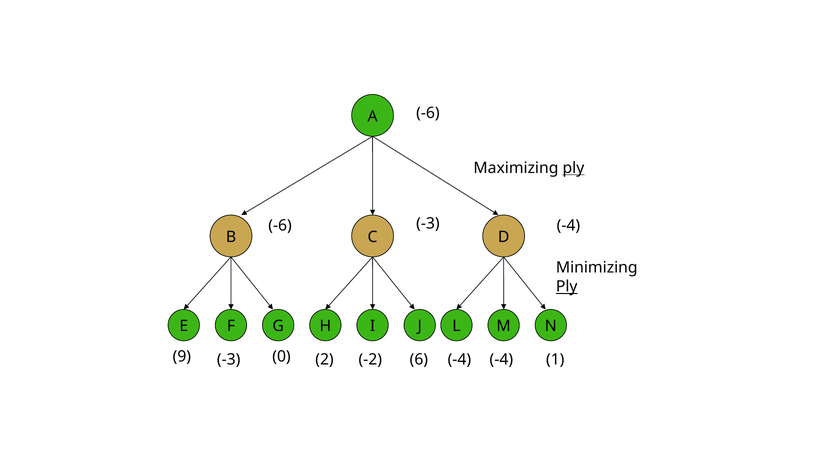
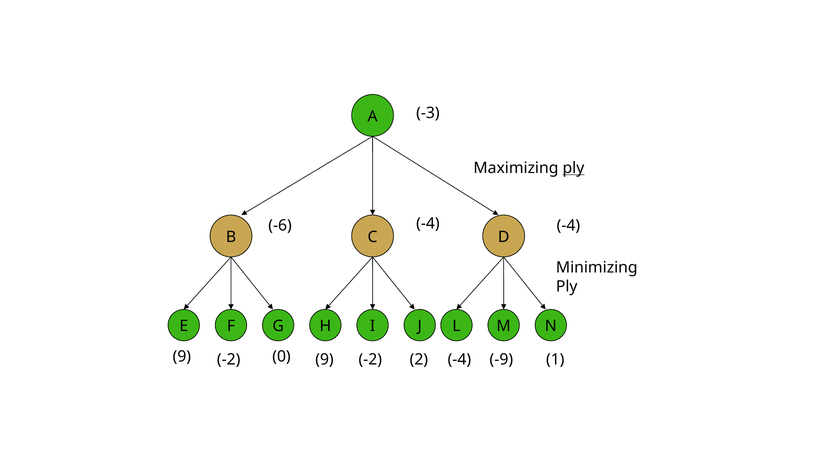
-6: -6 -> -3 (428, 113)
-6 -3: -3 -> -4 (428, 223)
Ply underline: present -> none (567, 286)
-3: -3 -> -2 (229, 360)
0 2: 2 -> 9 (325, 360)
6: 6 -> 2 (419, 360)
-4 -4: -4 -> -9 (501, 360)
